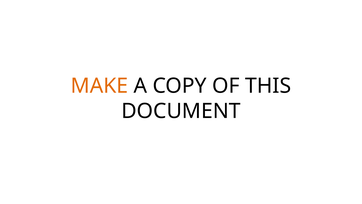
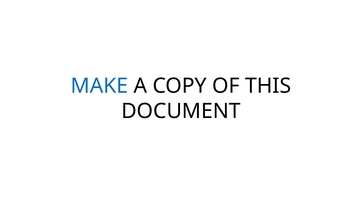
MAKE colour: orange -> blue (99, 86)
